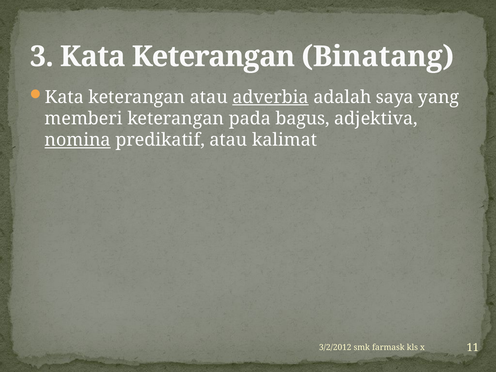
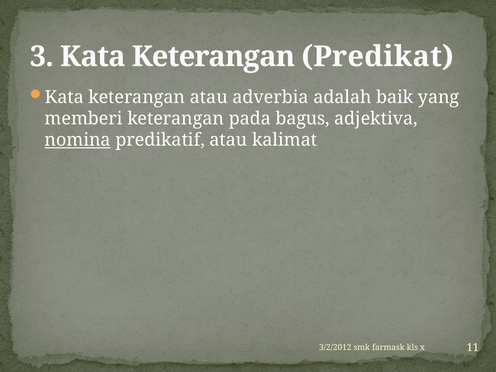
Binatang: Binatang -> Predikat (378, 57)
adverbia underline: present -> none (271, 97)
saya: saya -> baik (395, 97)
